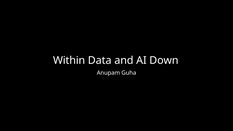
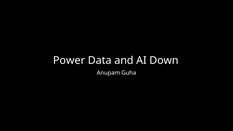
Within: Within -> Power (69, 60)
